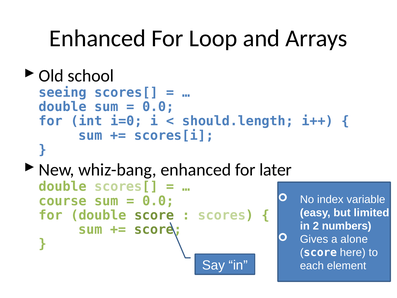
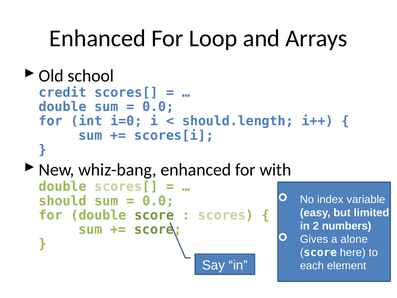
seeing: seeing -> credit (63, 92)
later: later -> with (275, 170)
course: course -> should (63, 201)
